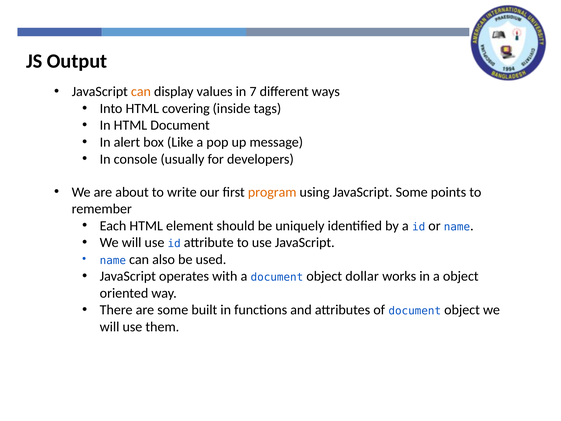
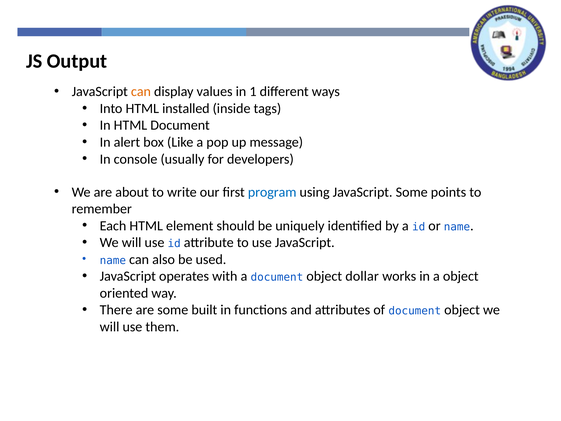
7: 7 -> 1 (253, 92)
covering: covering -> installed (186, 108)
program colour: orange -> blue (272, 192)
